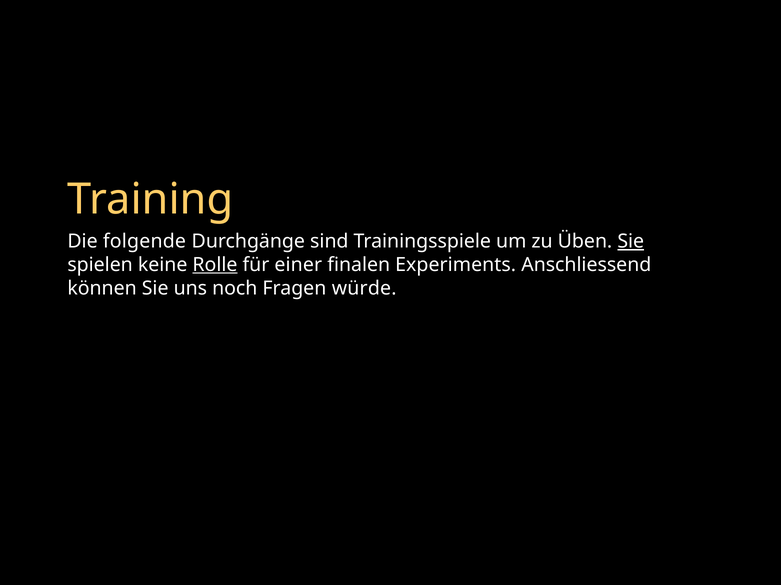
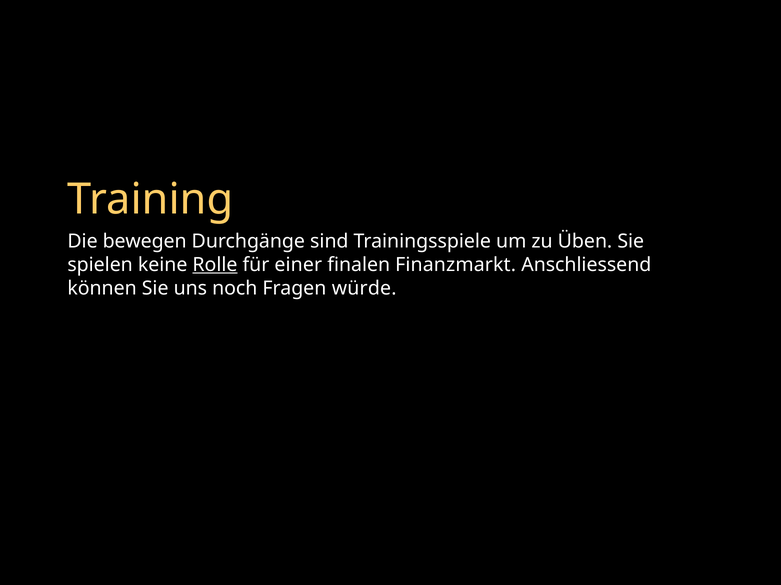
folgende: folgende -> bewegen (145, 242)
Sie underline: present -> none (631, 242)
Experiments: Experiments -> Finanzmarkt (456, 265)
